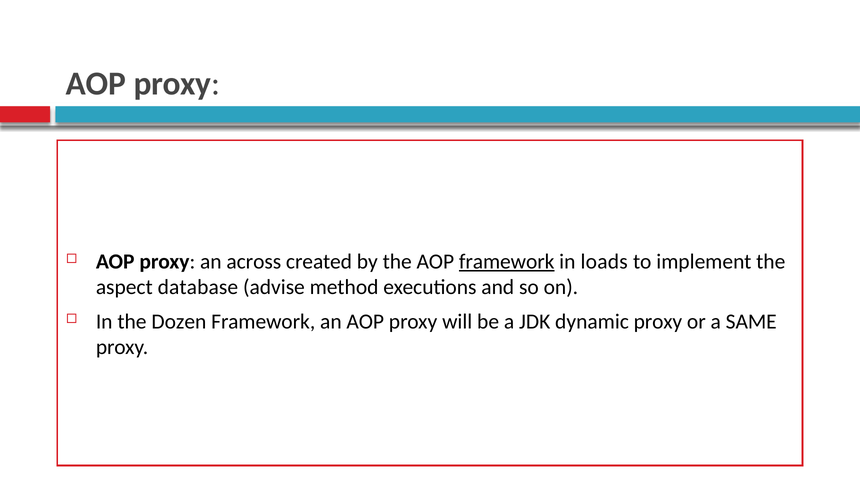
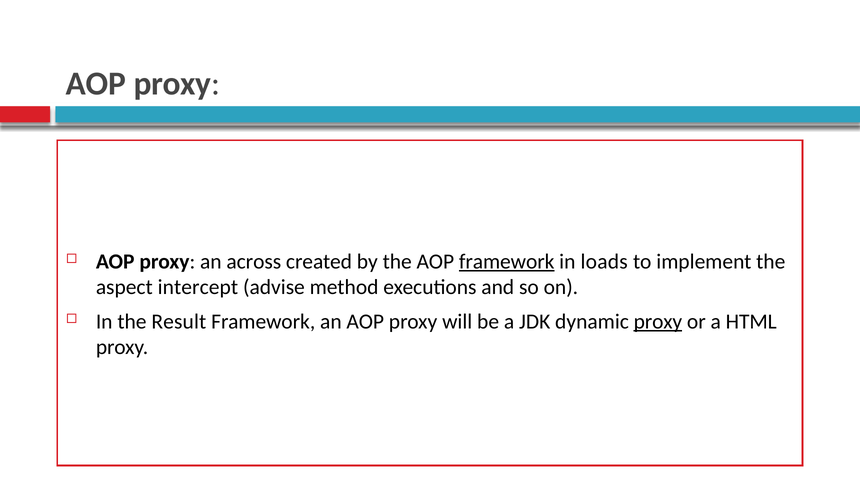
database: database -> intercept (198, 287)
Dozen: Dozen -> Result (179, 321)
proxy underline: none -> present (658, 321)
SAME: SAME -> HTML (751, 321)
